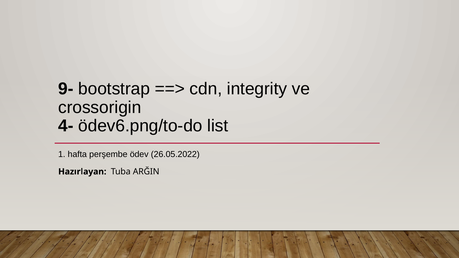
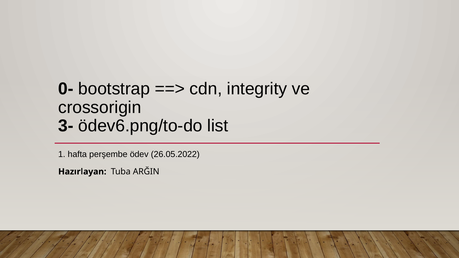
9-: 9- -> 0- (66, 89)
4-: 4- -> 3- (66, 126)
